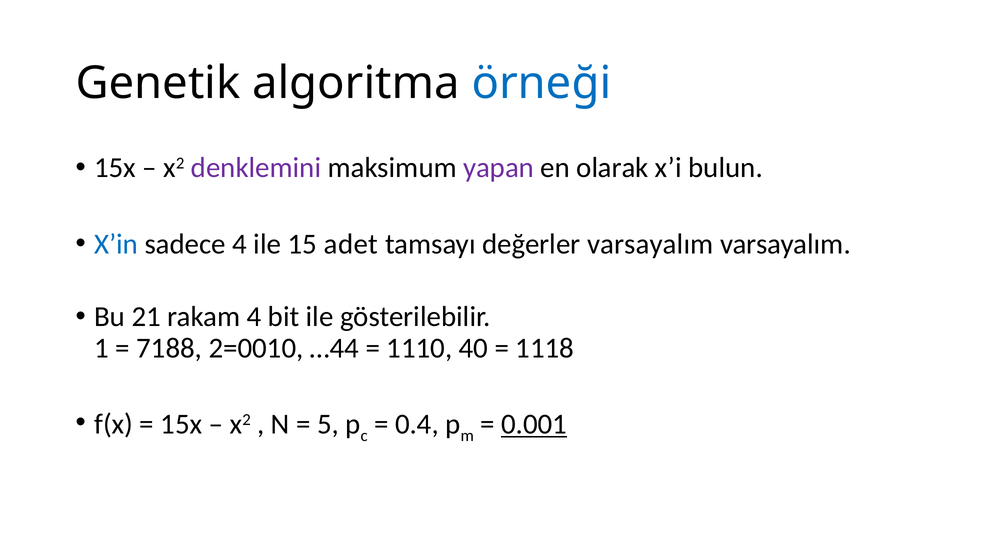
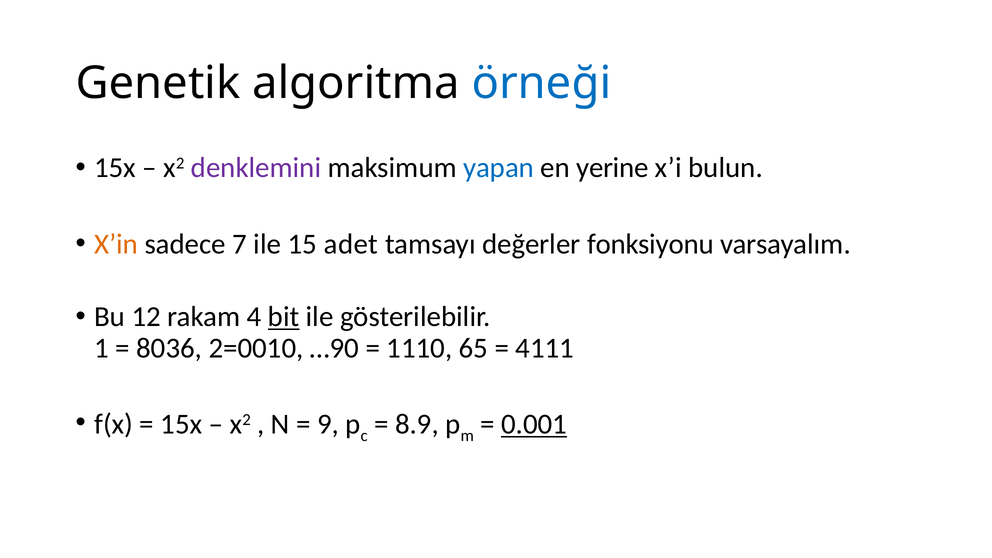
yapan colour: purple -> blue (499, 168)
olarak: olarak -> yerine (612, 168)
X’in colour: blue -> orange (116, 244)
sadece 4: 4 -> 7 (240, 244)
değerler varsayalım: varsayalım -> fonksiyonu (650, 244)
21: 21 -> 12 (146, 317)
bit underline: none -> present (284, 317)
7188: 7188 -> 8036 (169, 348)
…44: …44 -> …90 (334, 348)
40: 40 -> 65 (473, 348)
1118: 1118 -> 4111 (545, 348)
5: 5 -> 9 (328, 424)
0.4: 0.4 -> 8.9 (417, 424)
